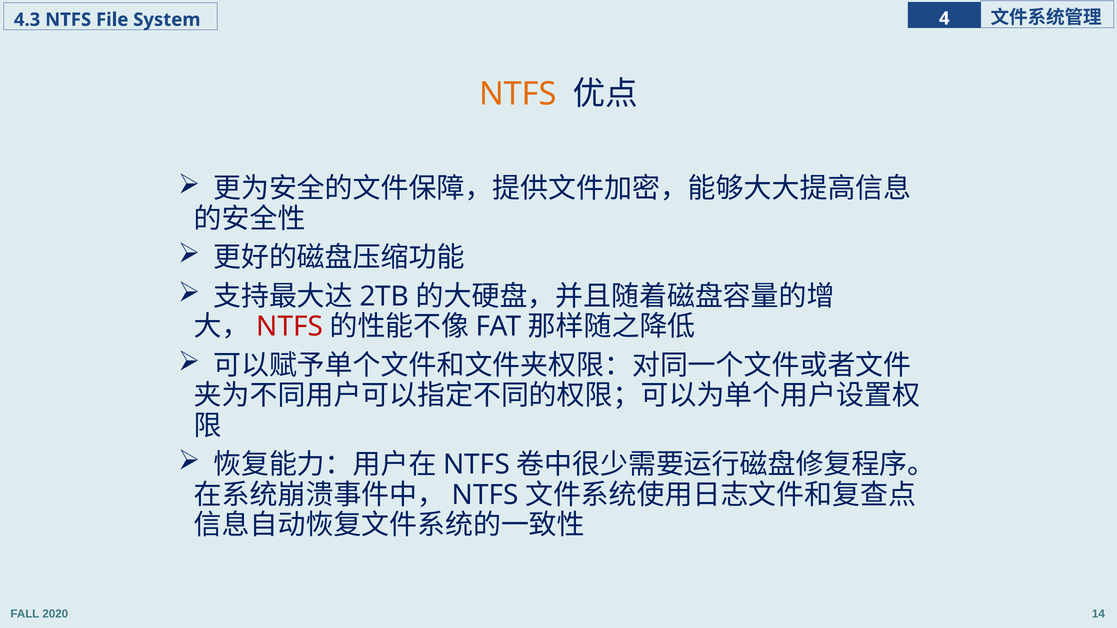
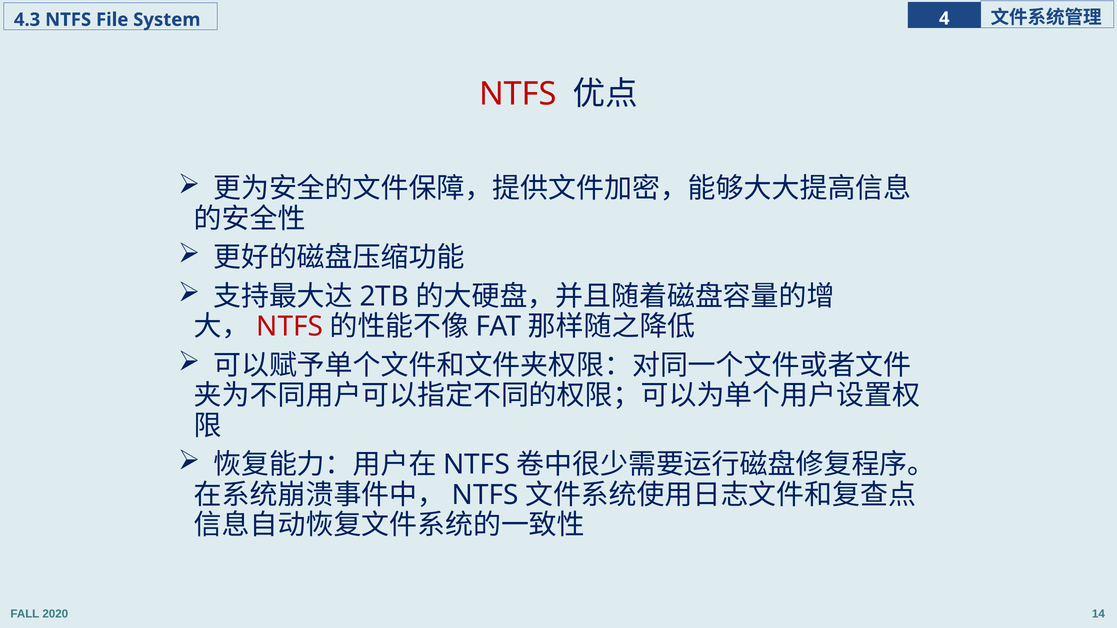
NTFS colour: orange -> red (518, 94)
